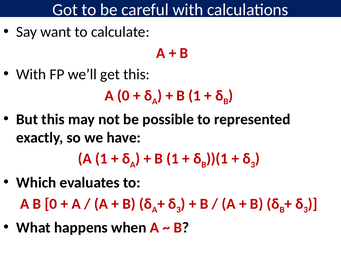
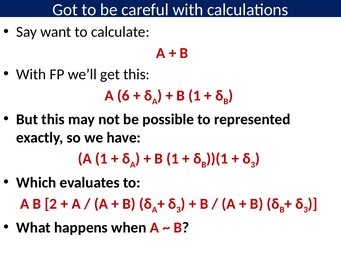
A 0: 0 -> 6 (123, 95)
B 0: 0 -> 2 (51, 204)
